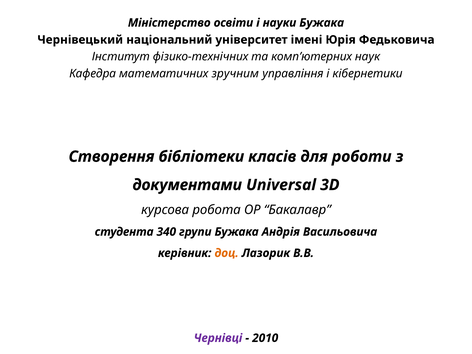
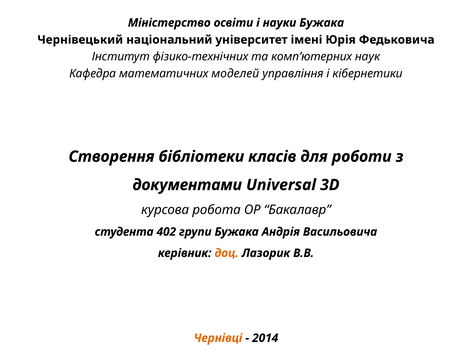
зручним: зручним -> моделей (235, 74)
340: 340 -> 402 (166, 232)
Чернівці colour: purple -> orange (218, 338)
2010: 2010 -> 2014 (265, 338)
